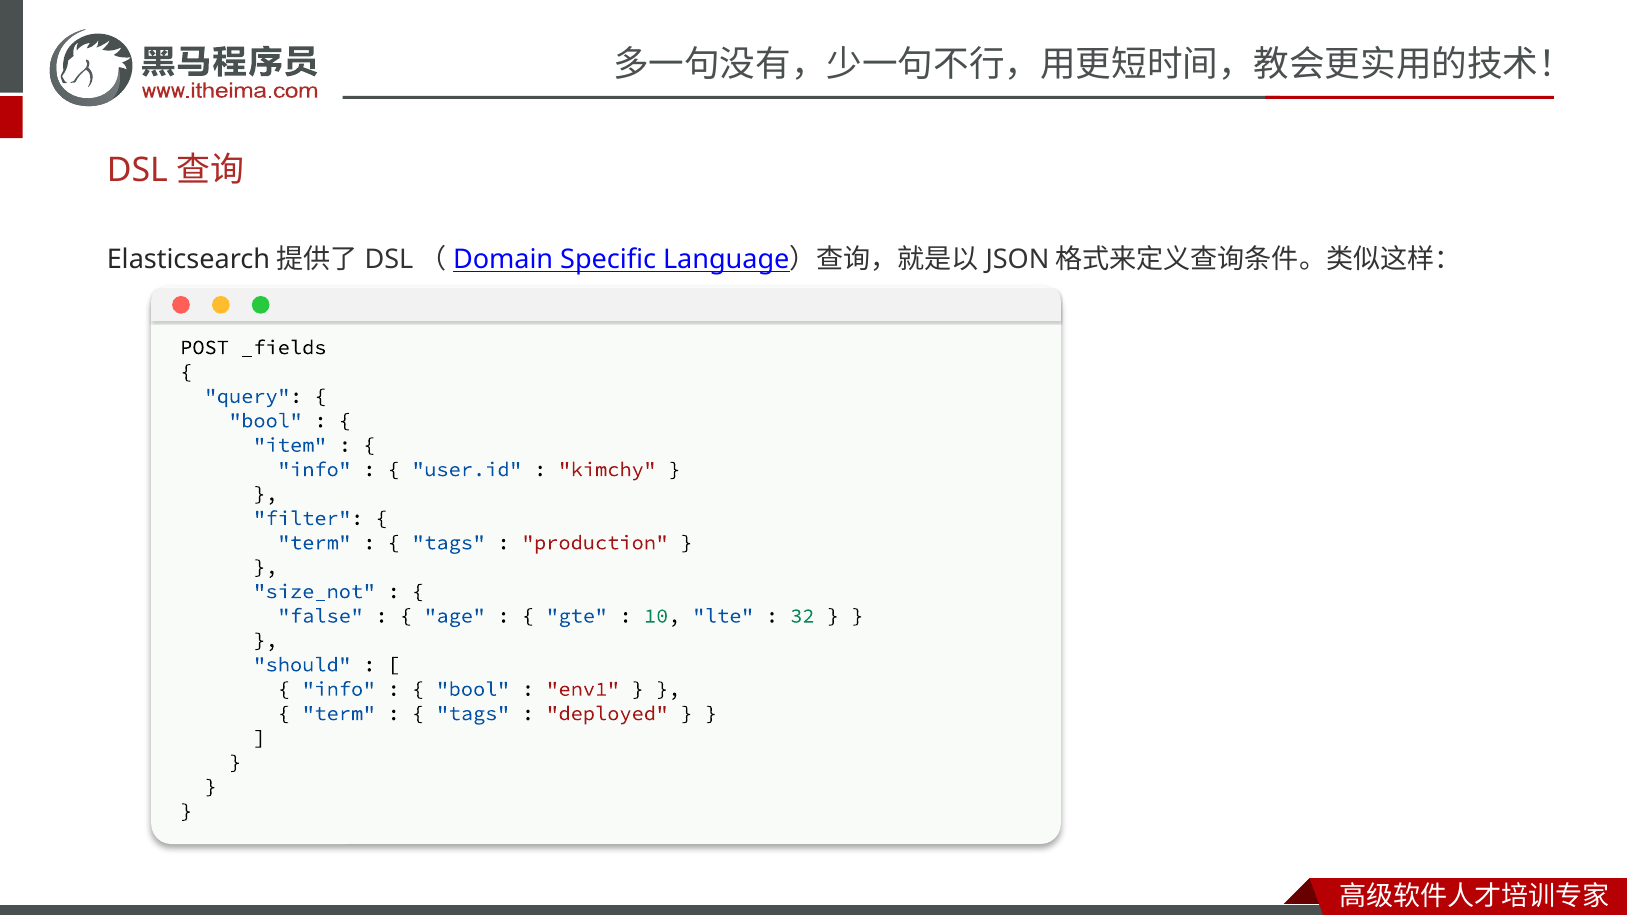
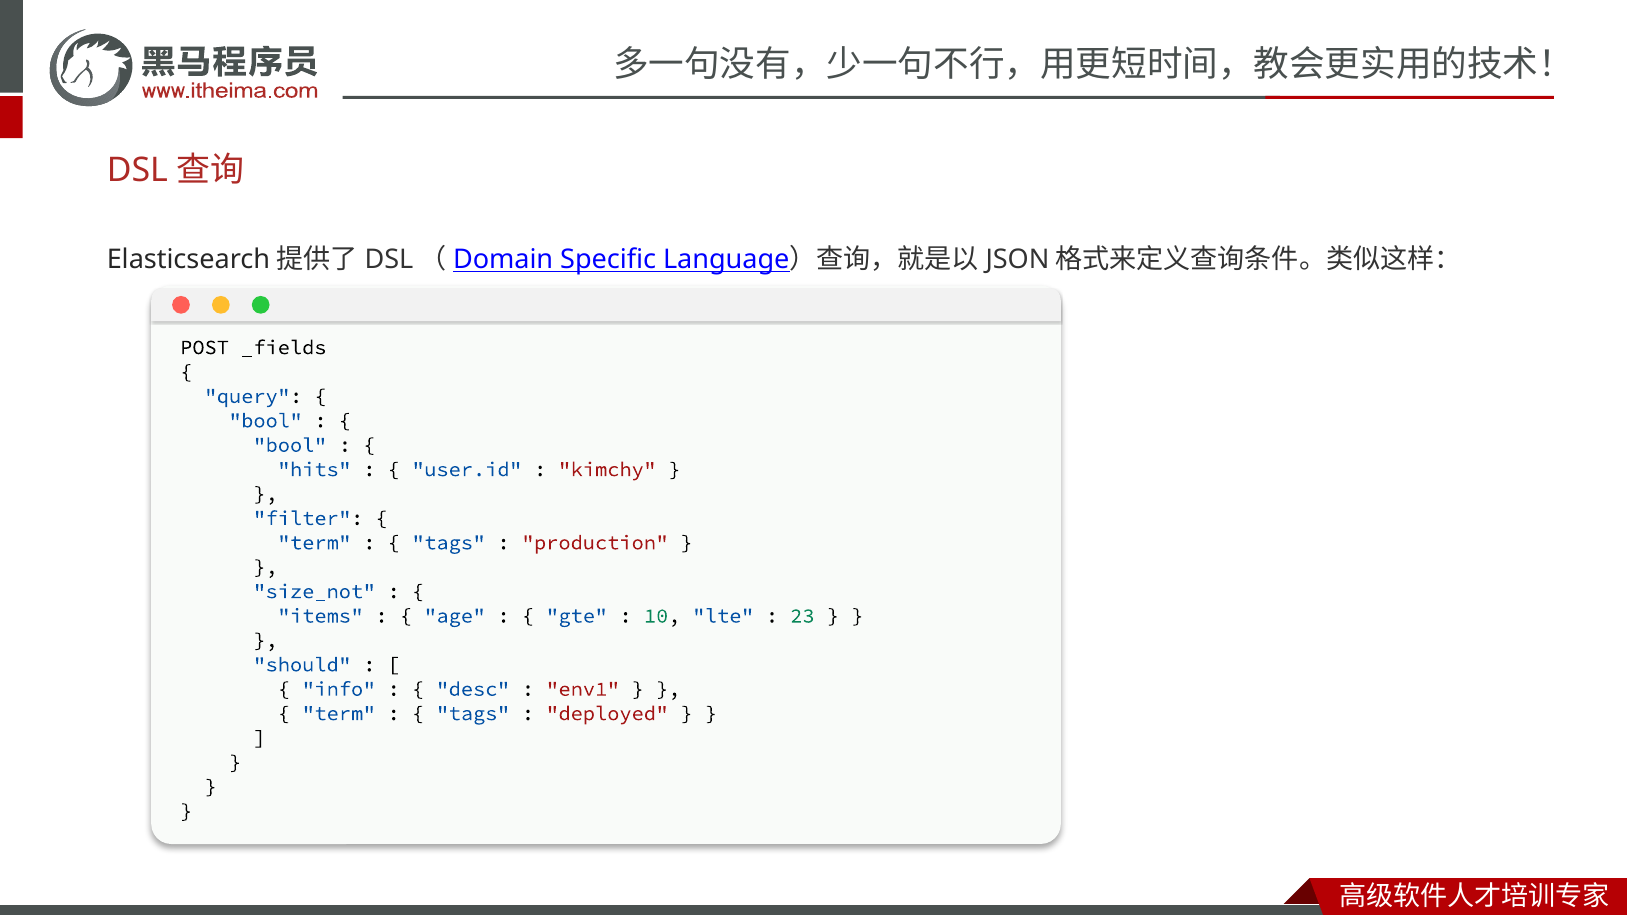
item: item -> bool (290, 445)
info: info -> hits (314, 470)
false: false -> items (320, 616)
32: 32 -> 23 (803, 616)
bool: bool -> desc (473, 689)
